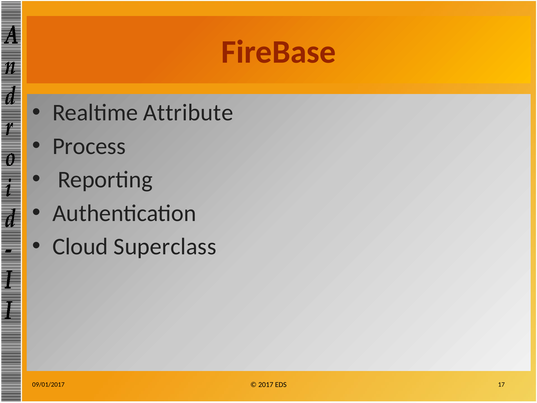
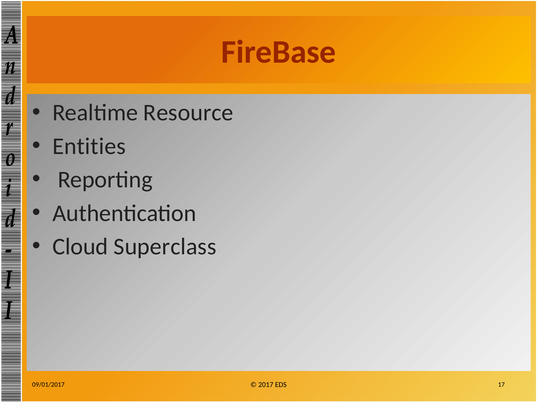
Attribute: Attribute -> Resource (188, 113)
Process: Process -> Entities (89, 146)
